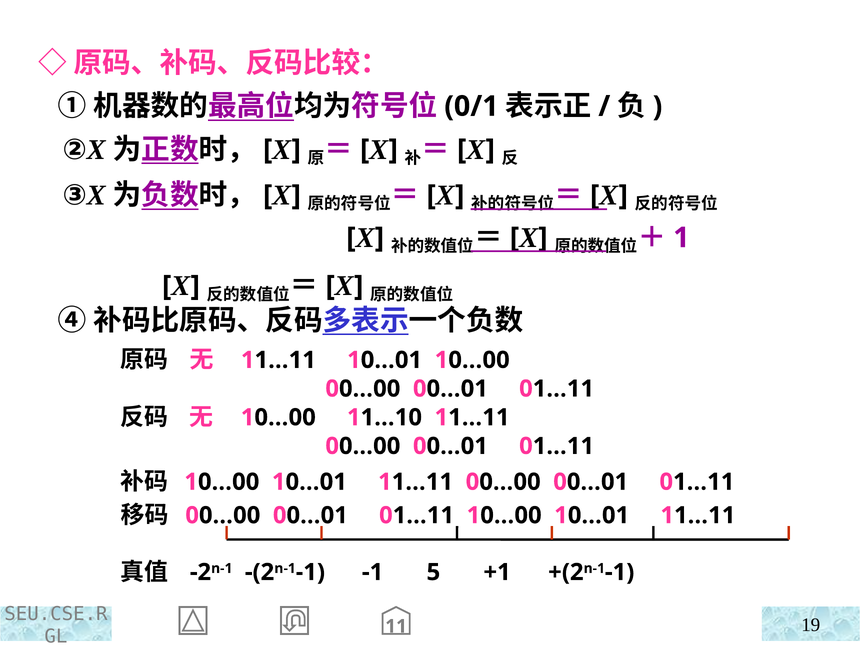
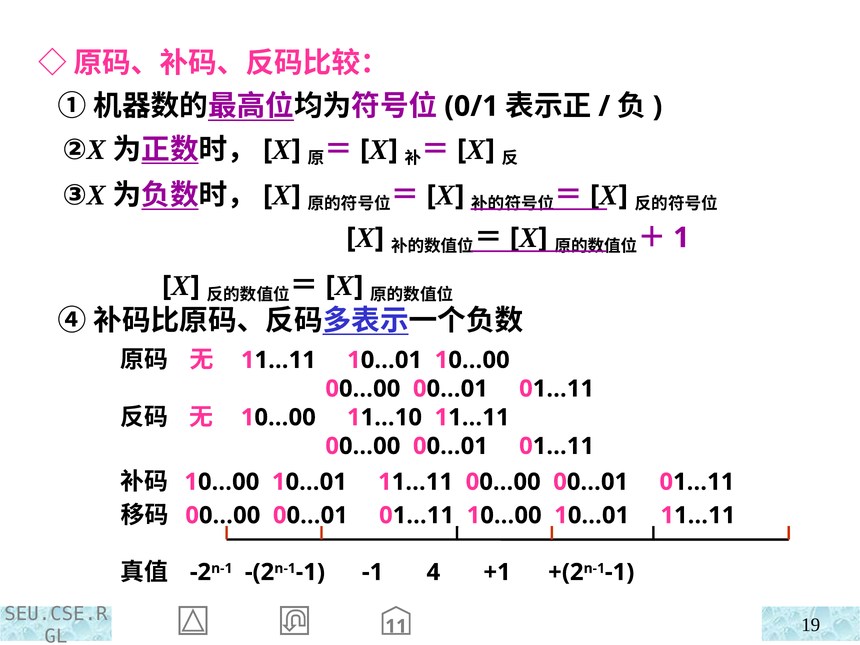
5: 5 -> 4 (433, 572)
